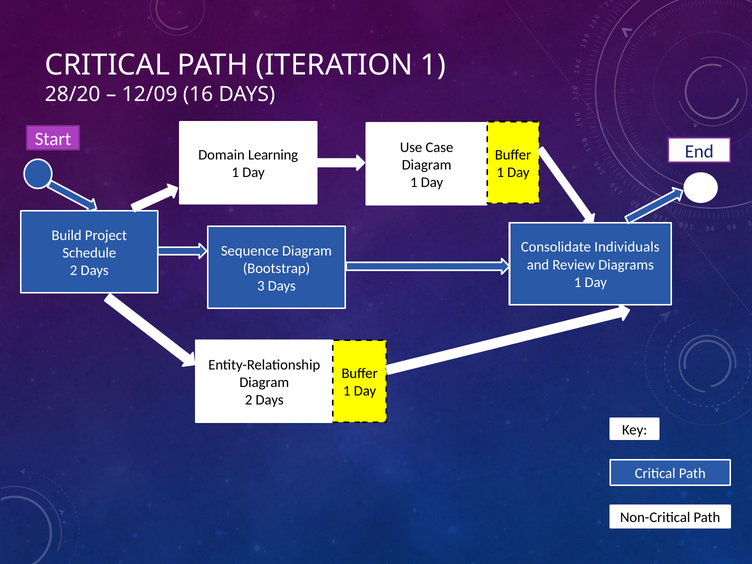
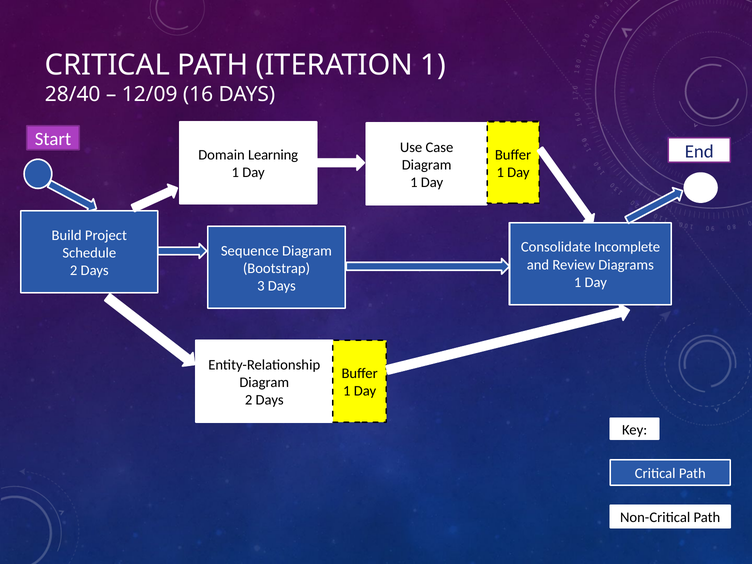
28/20: 28/20 -> 28/40 (73, 95)
Individuals: Individuals -> Incomplete (627, 247)
